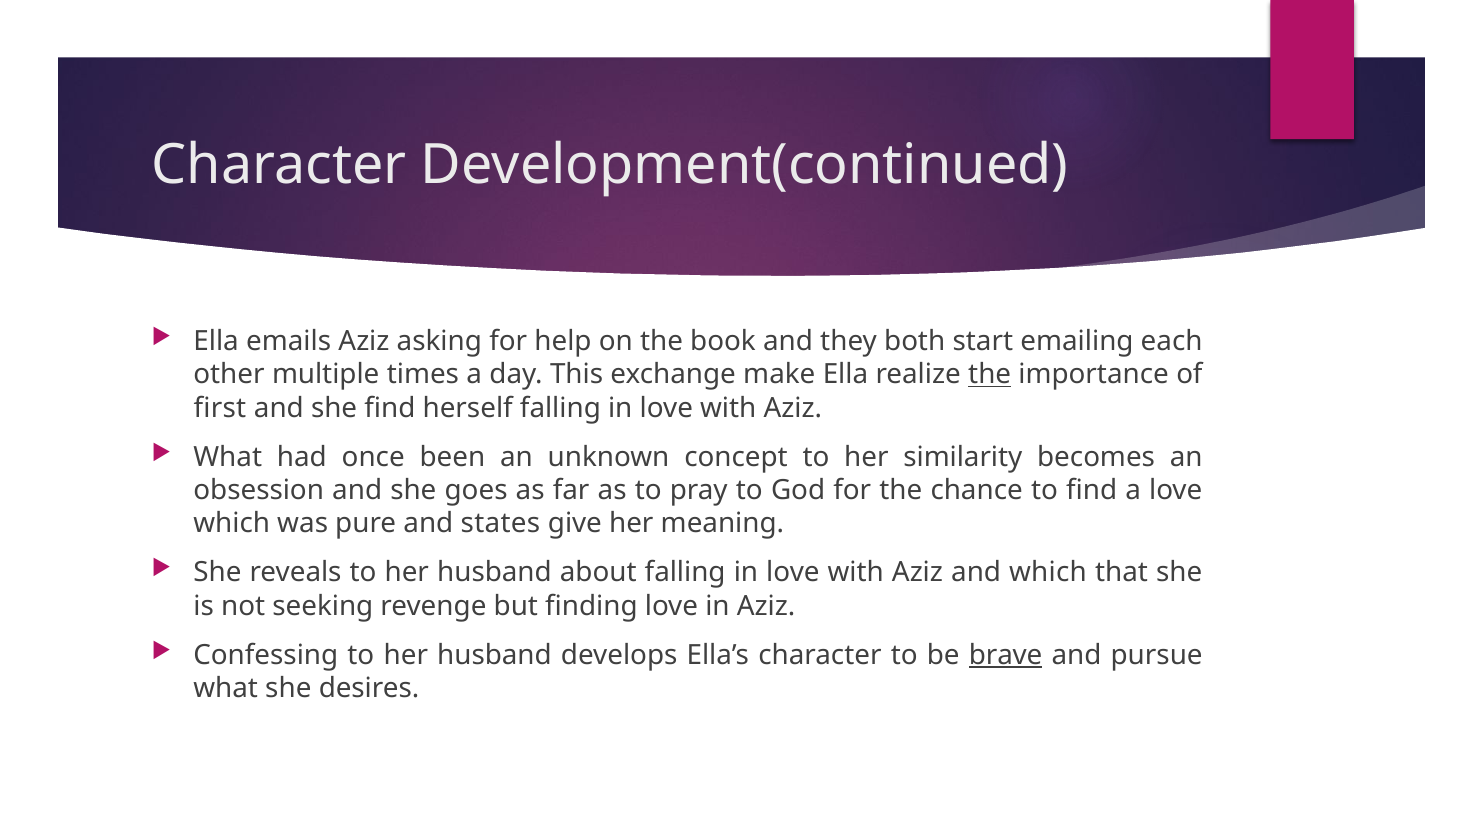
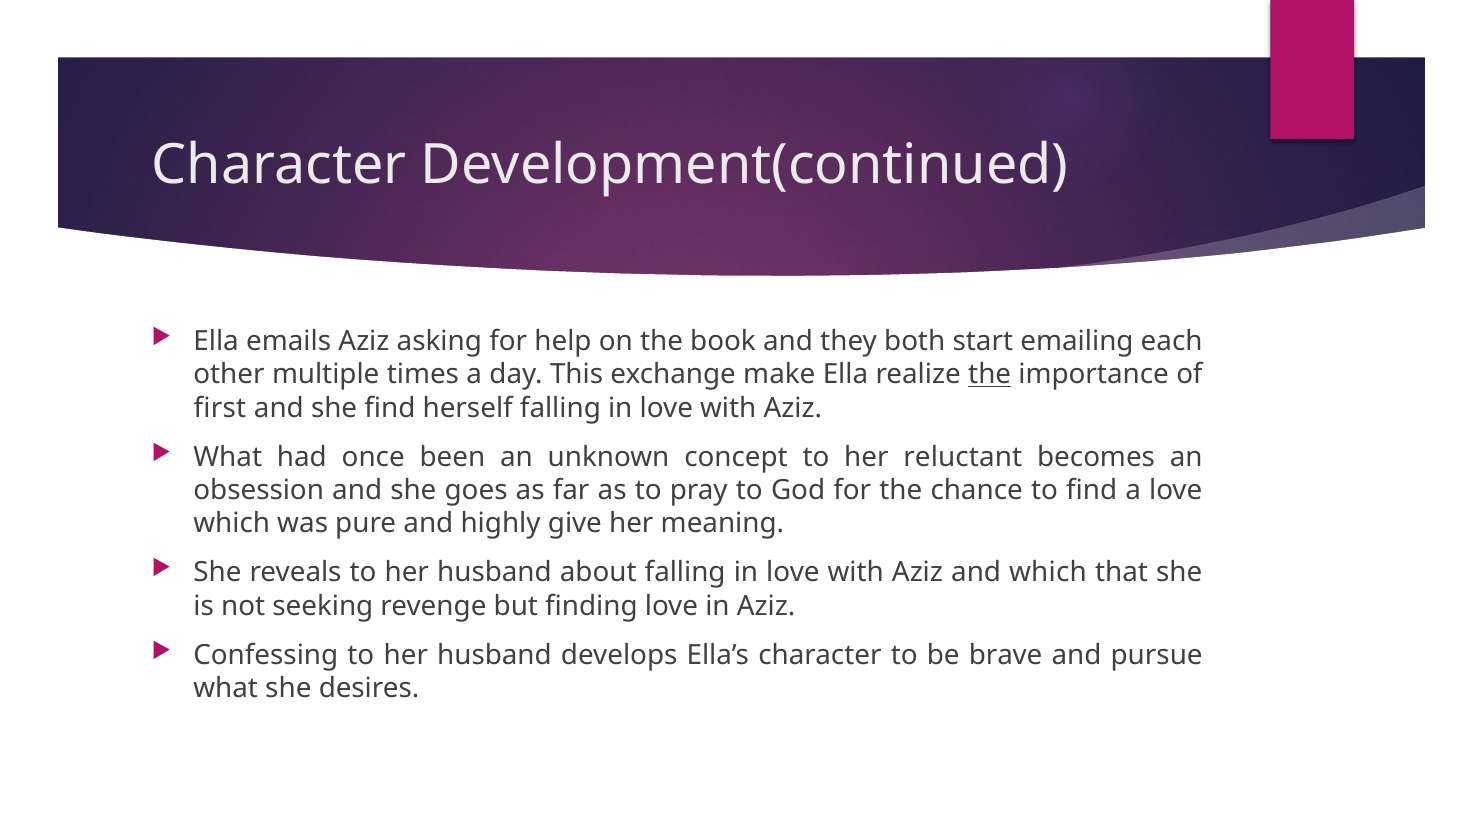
similarity: similarity -> reluctant (963, 457)
states: states -> highly (501, 524)
brave underline: present -> none (1006, 655)
